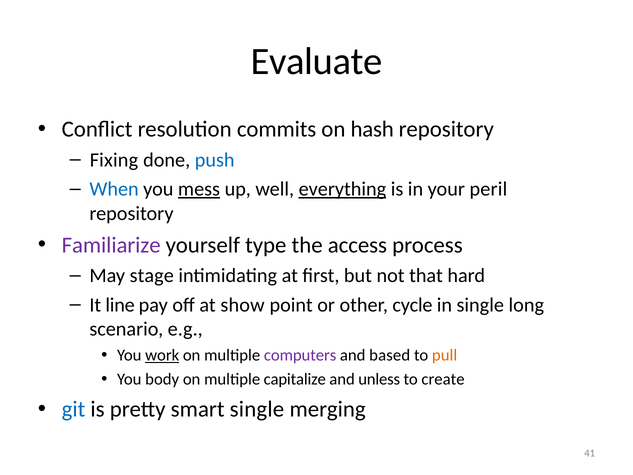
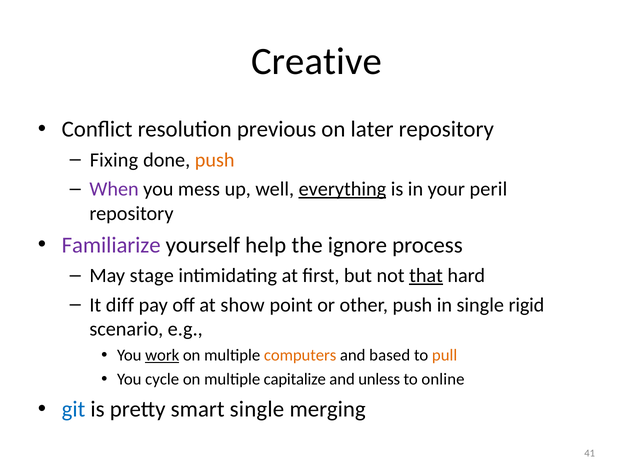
Evaluate: Evaluate -> Creative (316, 61)
commits: commits -> previous (277, 129)
hash: hash -> later (372, 129)
push colour: blue -> orange (215, 160)
When colour: blue -> purple (114, 189)
mess underline: present -> none (199, 189)
type: type -> help (266, 245)
access: access -> ignore (357, 245)
that underline: none -> present (426, 275)
line: line -> diff (120, 305)
other cycle: cycle -> push (412, 305)
long: long -> rigid (526, 305)
computers colour: purple -> orange (300, 355)
body: body -> cycle (162, 379)
create: create -> online (443, 379)
